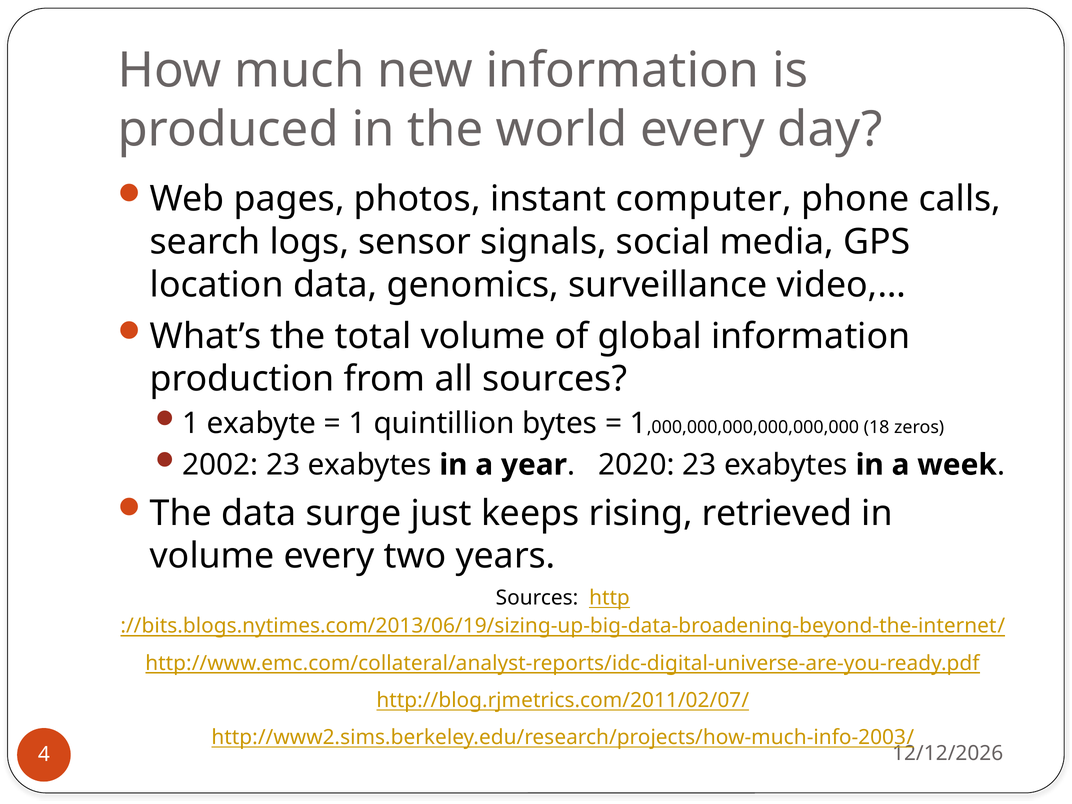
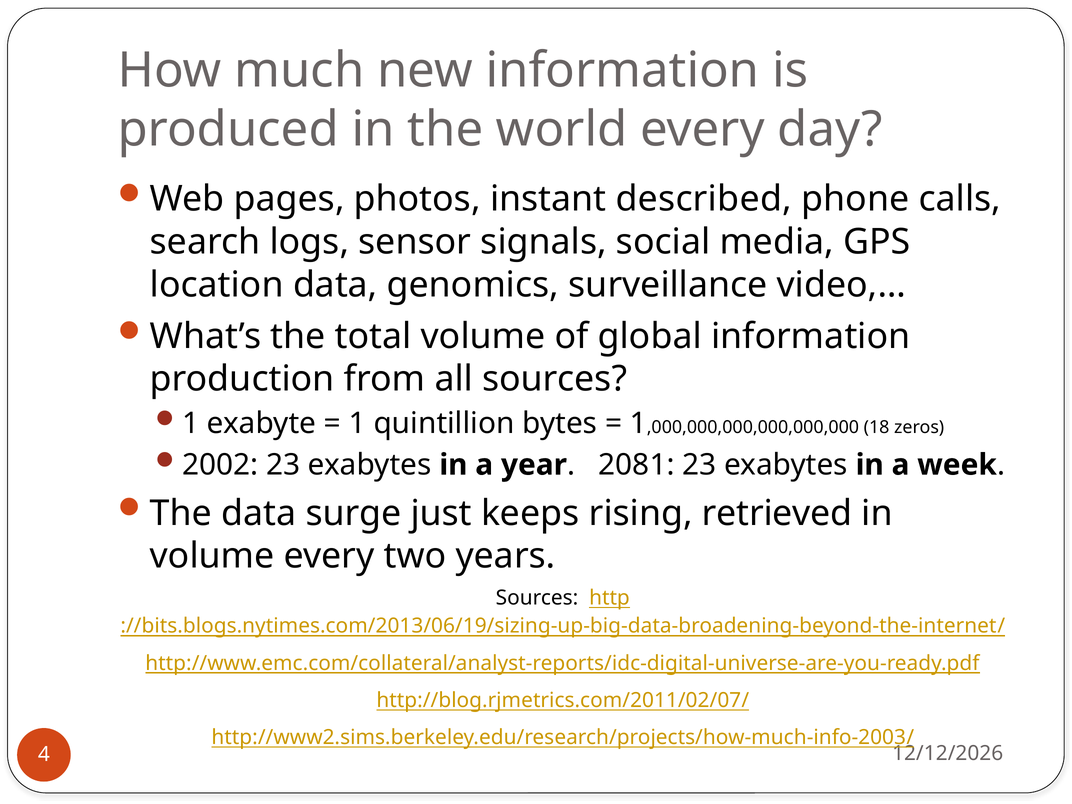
computer: computer -> described (704, 199)
2020: 2020 -> 2081 (636, 465)
